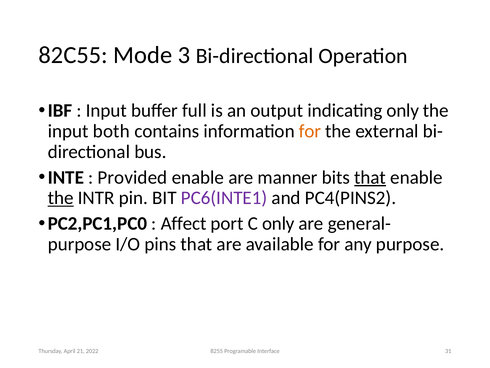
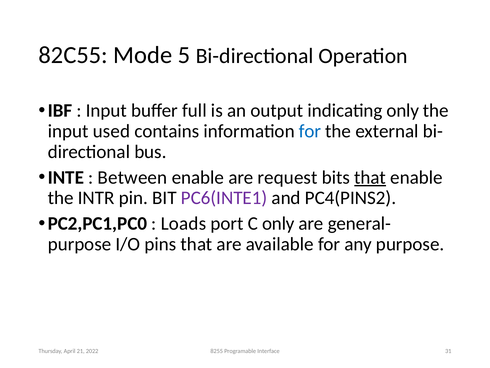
3: 3 -> 5 (184, 55)
both: both -> used (111, 131)
for colour: orange -> blue (310, 131)
Provided: Provided -> Between (132, 177)
manner: manner -> request (288, 177)
the underline: present -> none (61, 198)
Affect: Affect -> Loads (183, 223)
